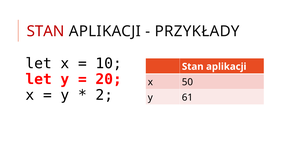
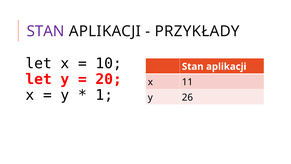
STAN colour: red -> purple (46, 31)
50: 50 -> 11 (187, 82)
2: 2 -> 1 (104, 95)
61: 61 -> 26 (187, 97)
